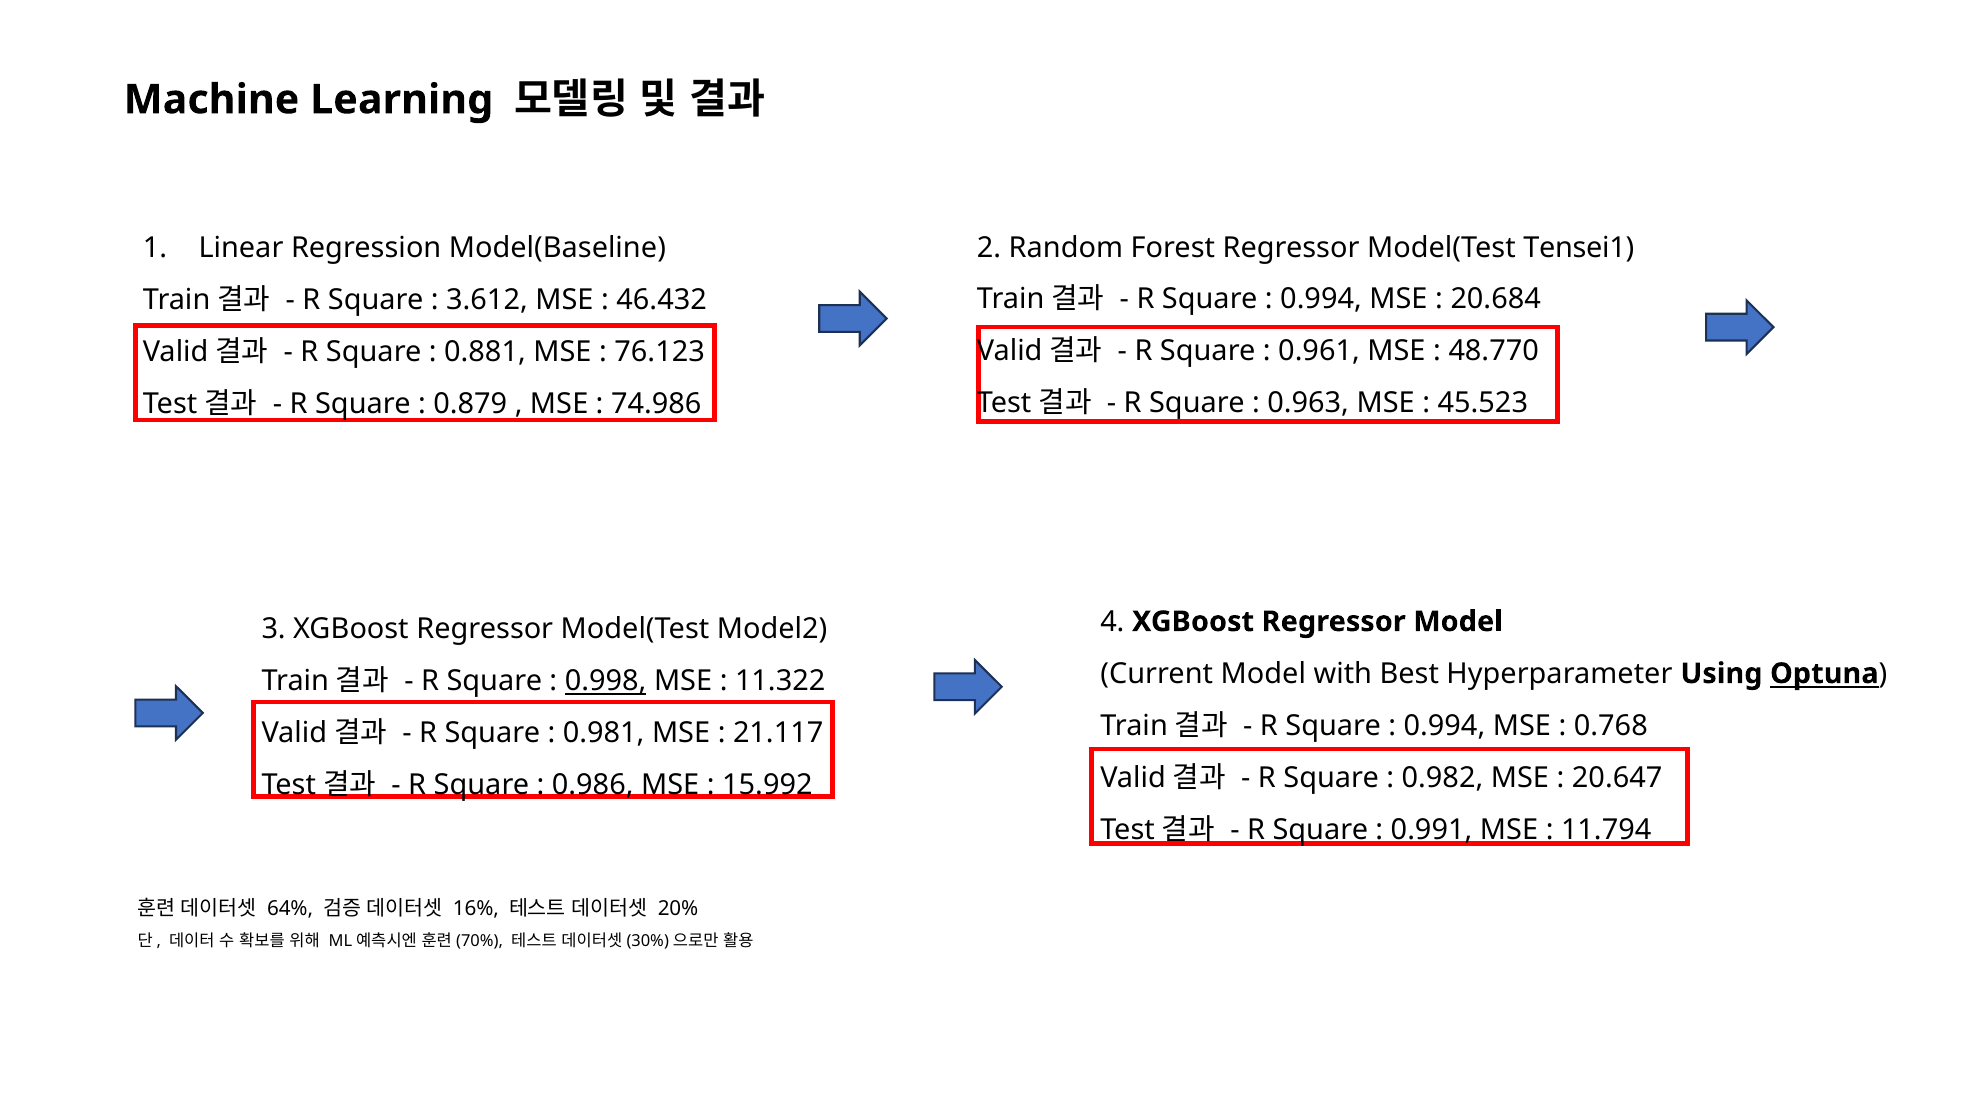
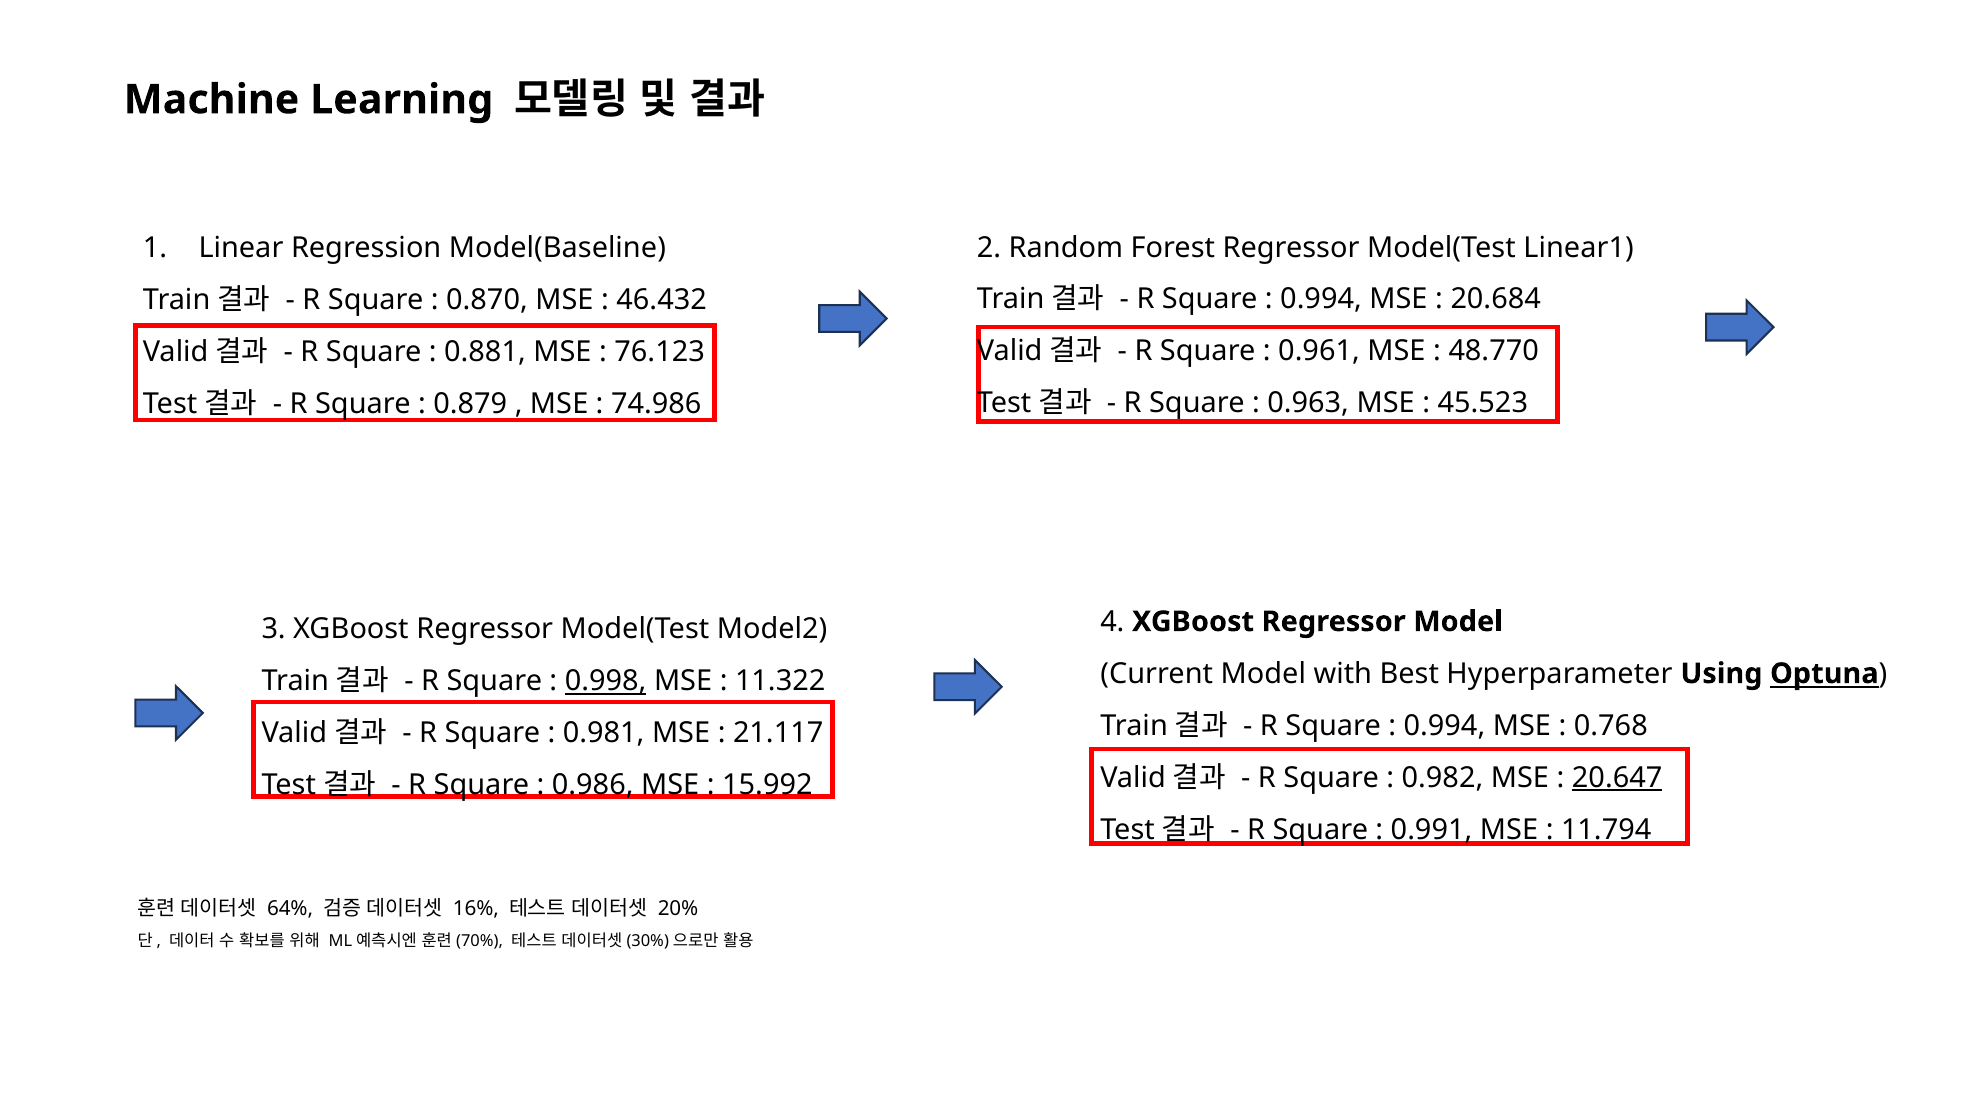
Tensei1: Tensei1 -> Linear1 (1579, 247)
3.612: 3.612 -> 0.870 (487, 300)
20.647 underline: none -> present (1617, 777)
